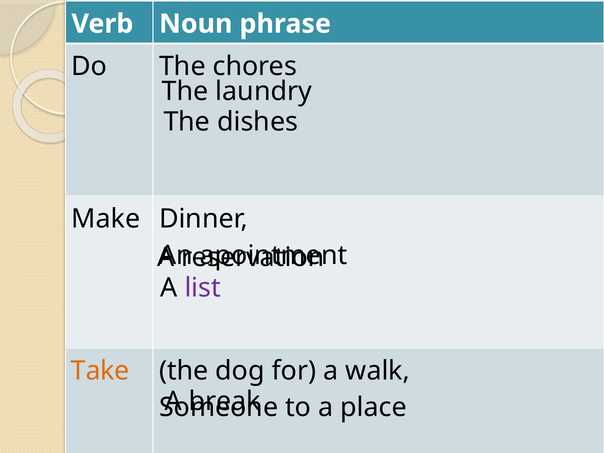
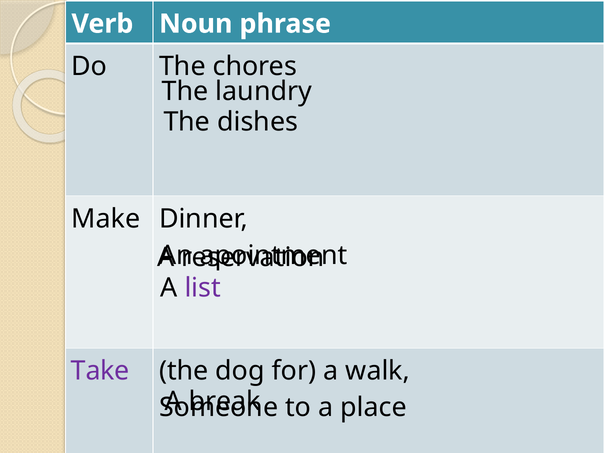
Take colour: orange -> purple (100, 371)
